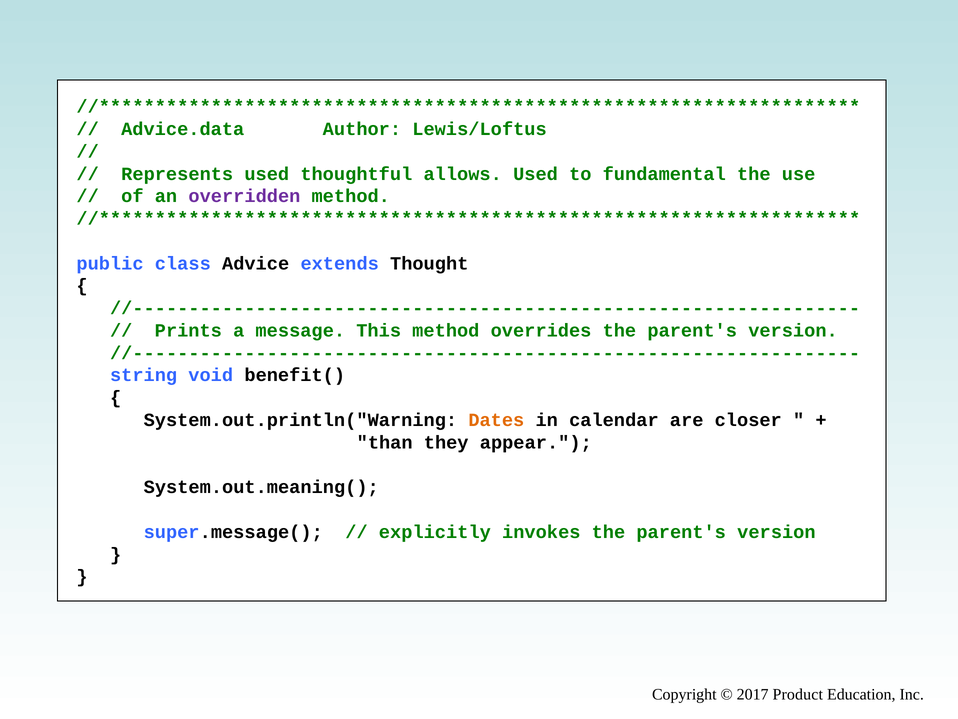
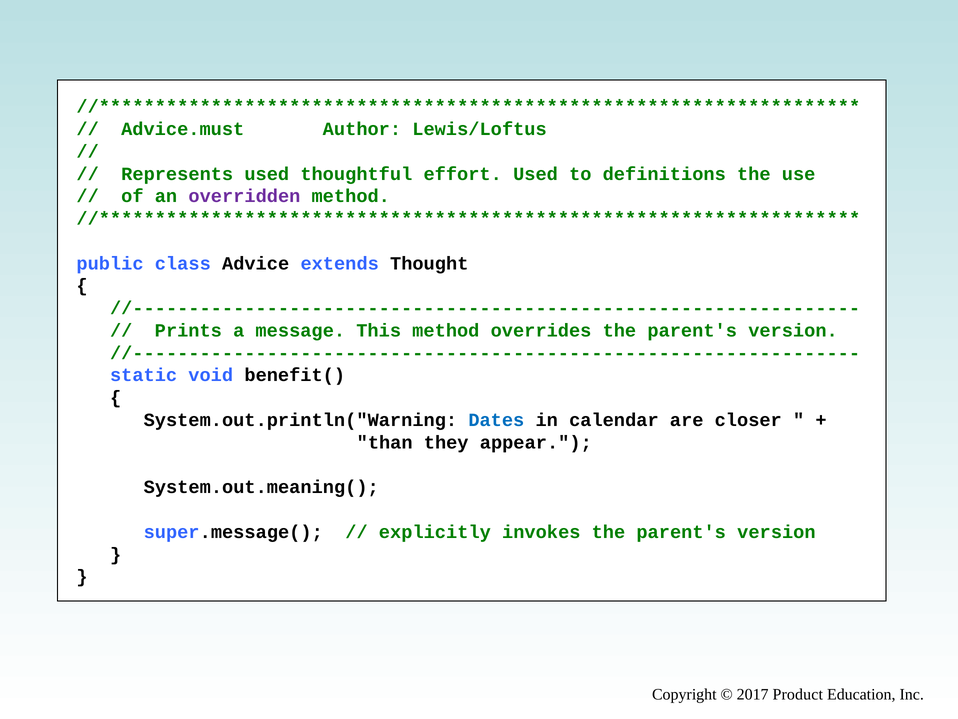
Advice.data: Advice.data -> Advice.must (183, 129)
allows: allows -> effort (463, 174)
fundamental: fundamental -> definitions (664, 174)
string: string -> static (144, 375)
Dates colour: orange -> blue (496, 420)
